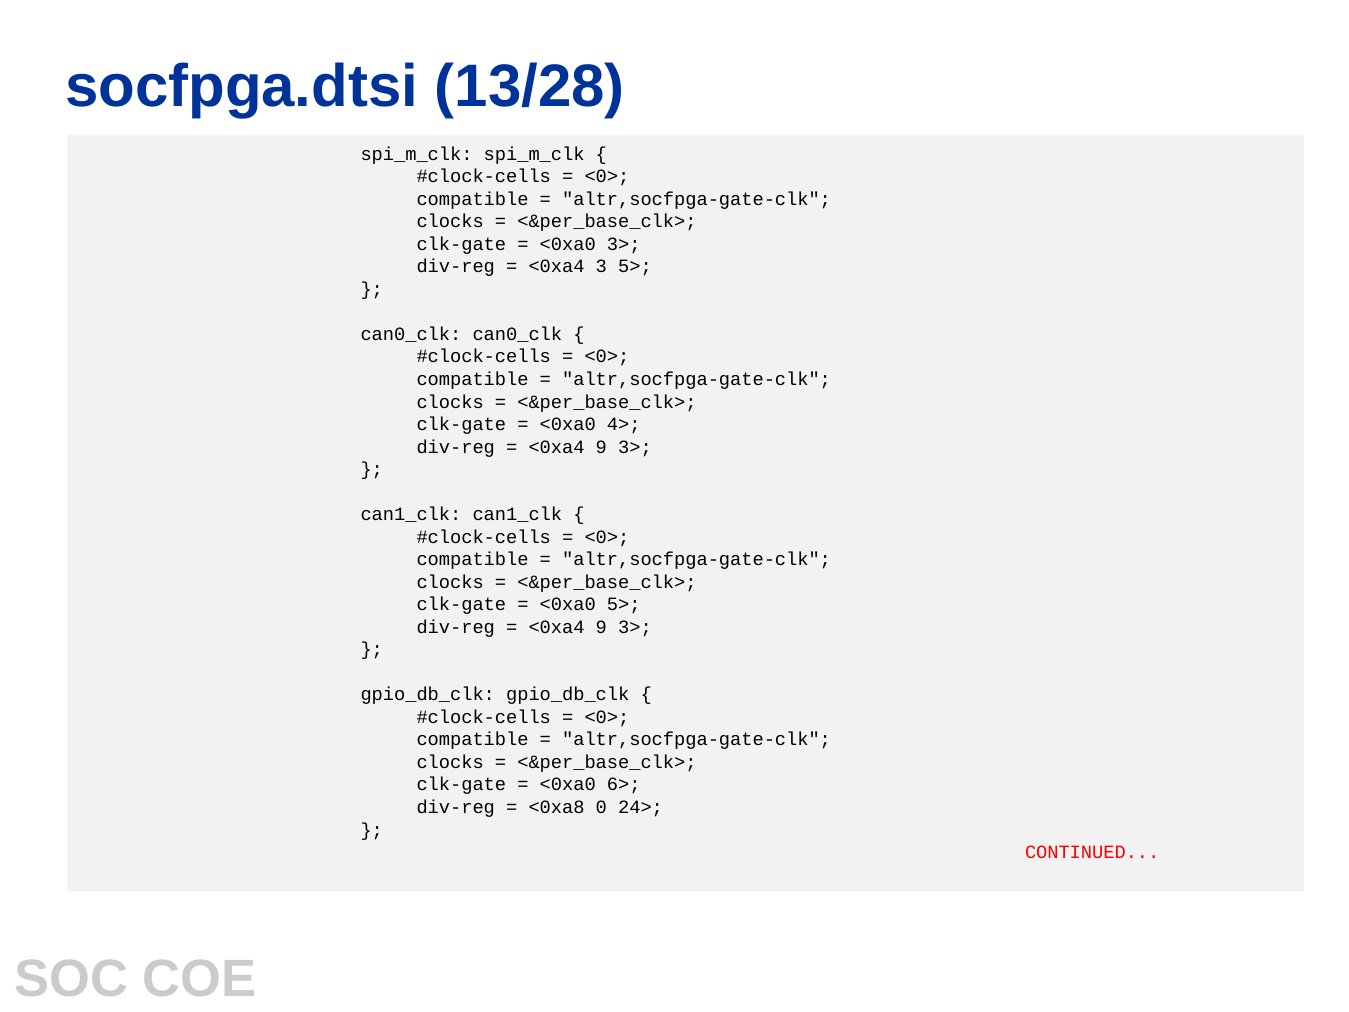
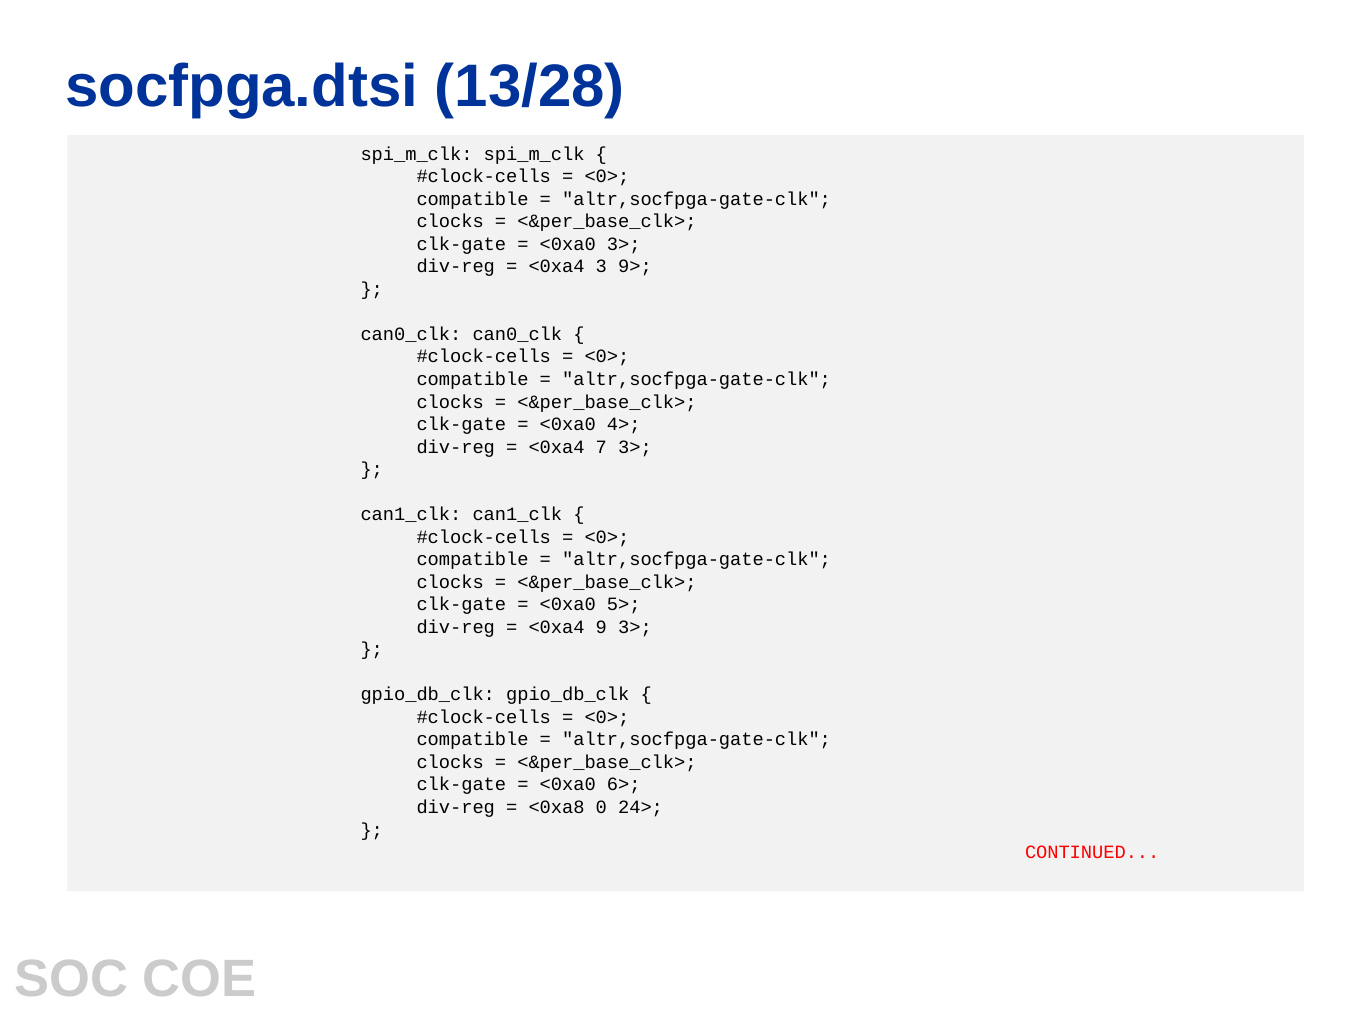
3 5>: 5> -> 9> (635, 267)
9: 9 -> 7 (601, 447)
